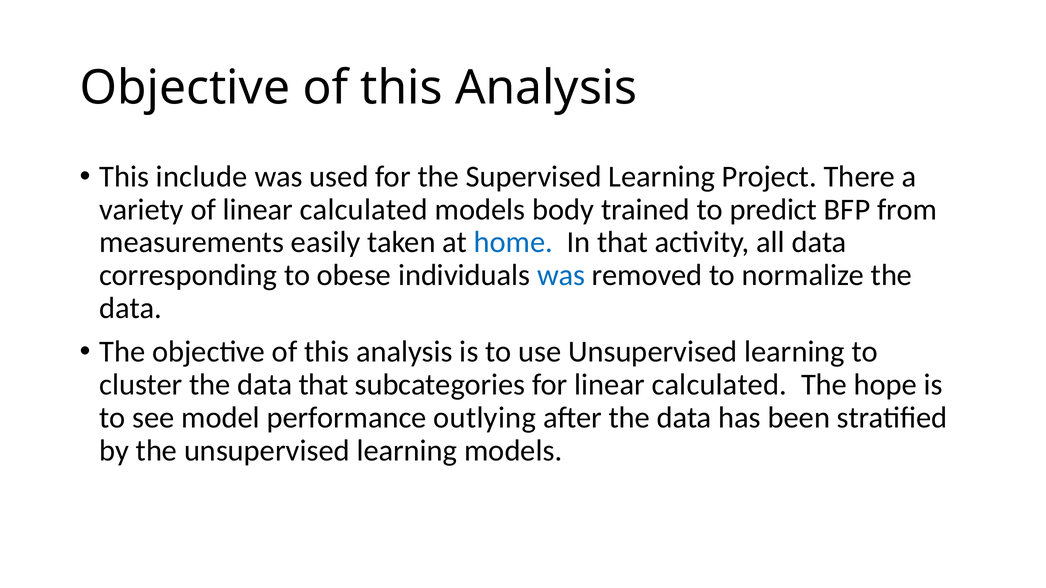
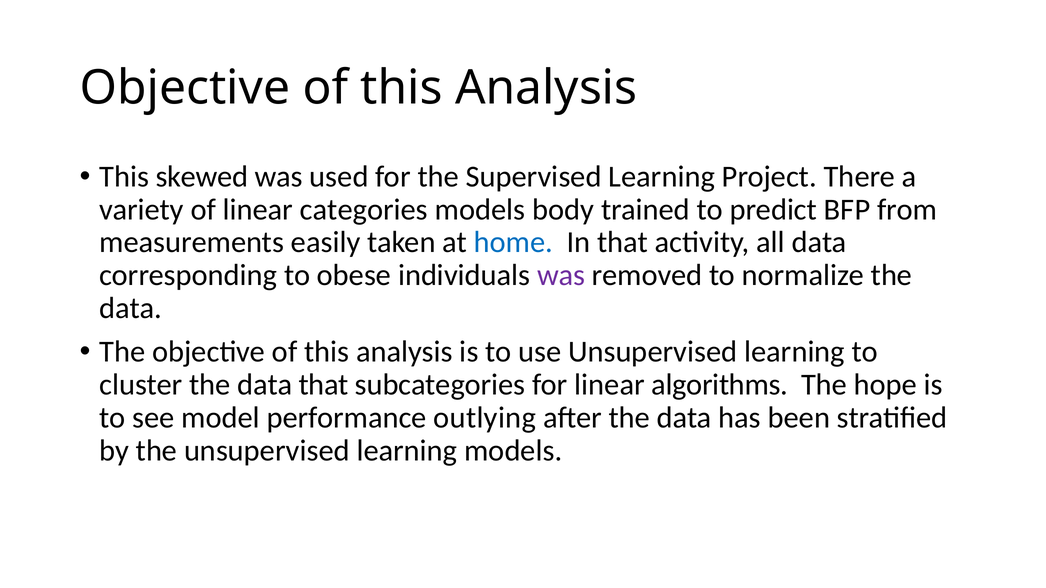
include: include -> skewed (202, 177)
of linear calculated: calculated -> categories (364, 210)
was colour: blue -> purple (561, 275)
for linear calculated: calculated -> algorithms (720, 385)
